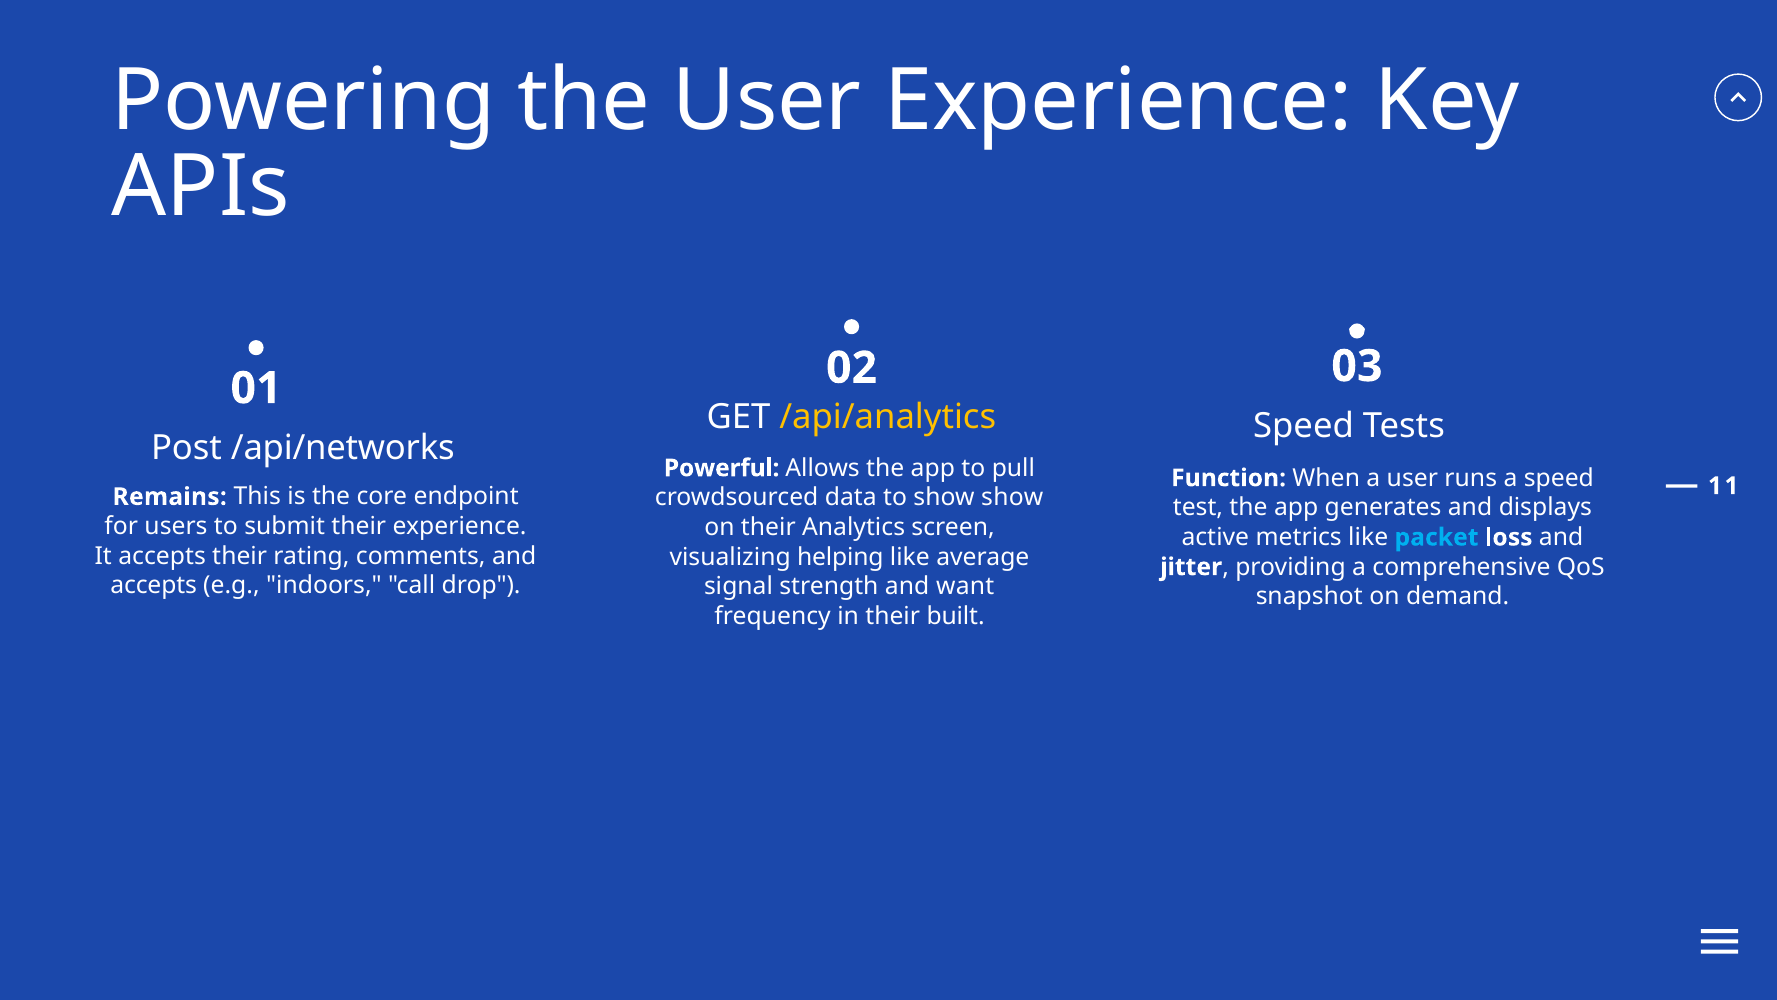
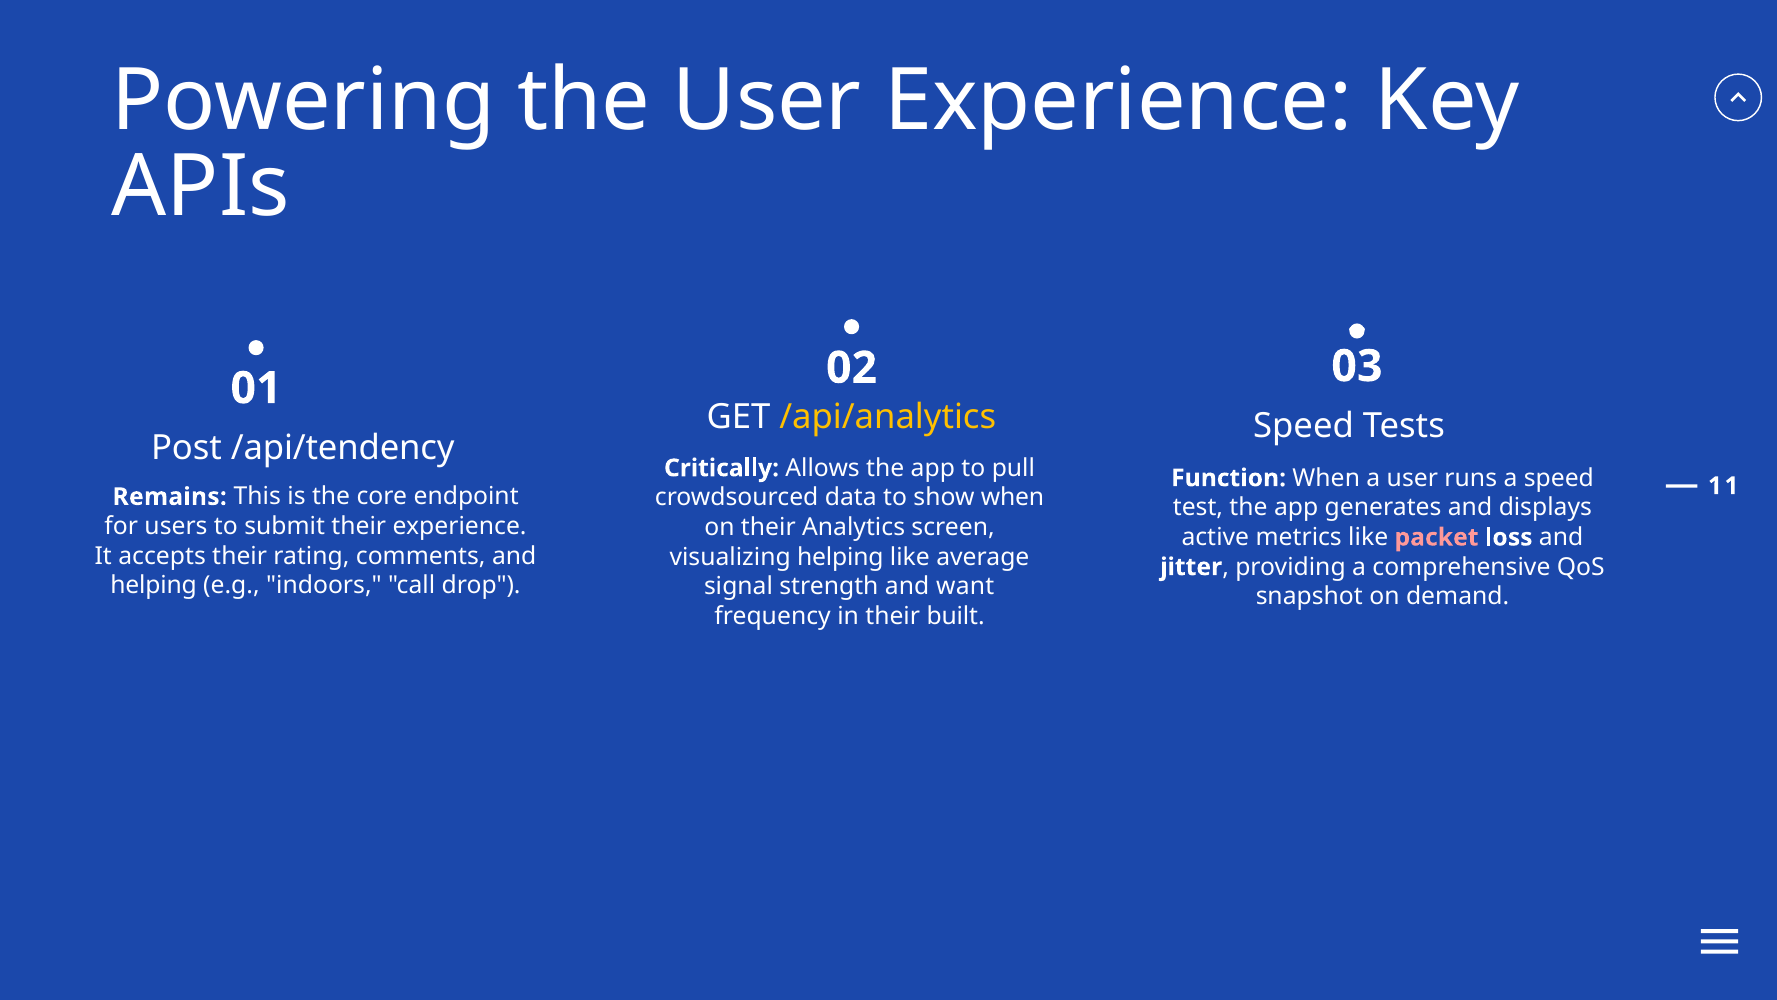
/api/networks: /api/networks -> /api/tendency (343, 448)
Powerful: Powerful -> Critically (722, 468)
show show: show -> when (1013, 498)
packet colour: light blue -> pink (1437, 537)
accepts: accepts -> helping (154, 585)
